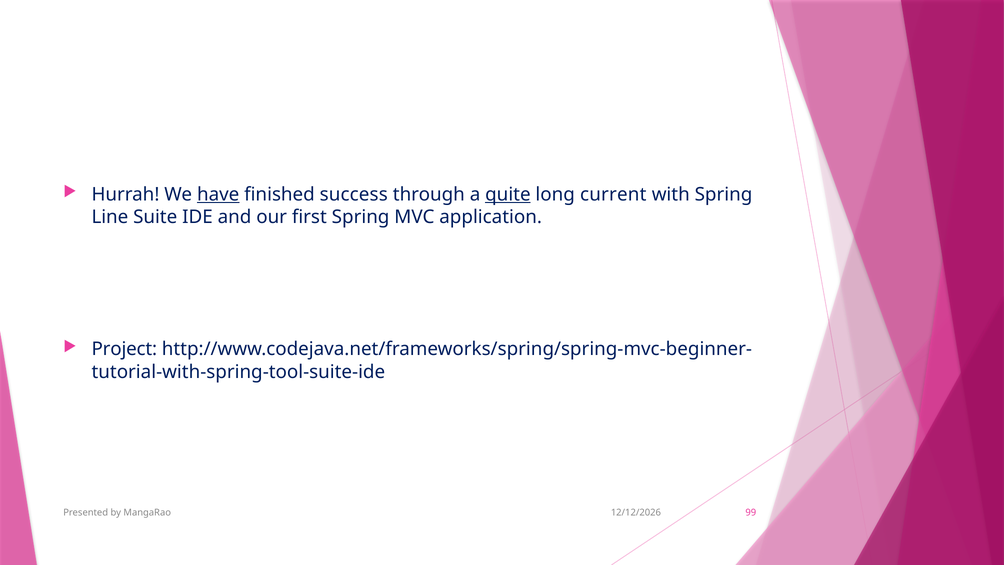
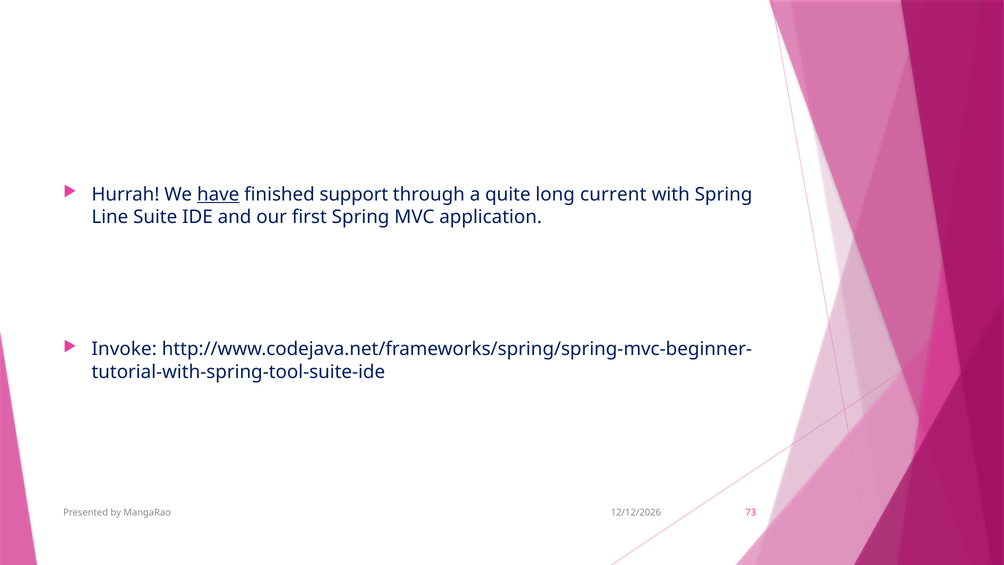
success: success -> support (354, 194)
quite underline: present -> none (508, 194)
Project: Project -> Invoke (124, 349)
99: 99 -> 73 (751, 512)
